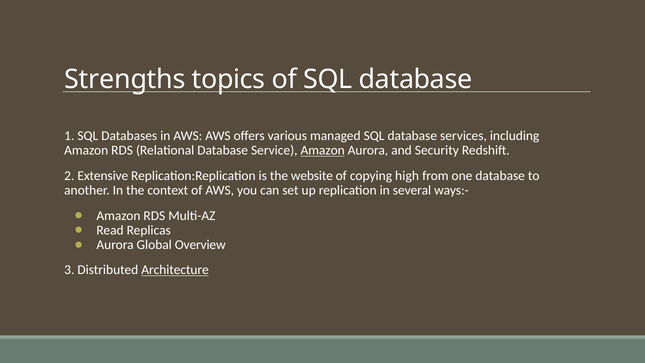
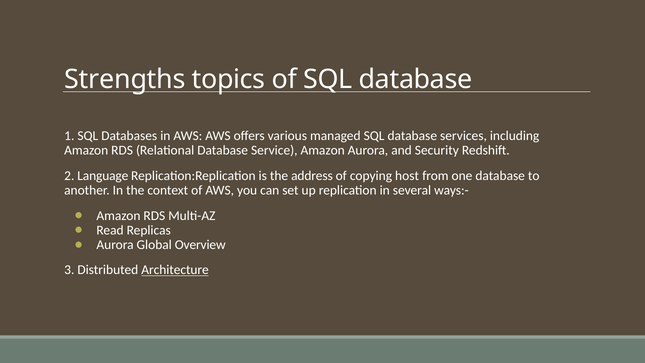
Amazon underline: present -> none (323, 150)
Extensive: Extensive -> Language (103, 176)
website: website -> address (312, 176)
high: high -> host (407, 176)
